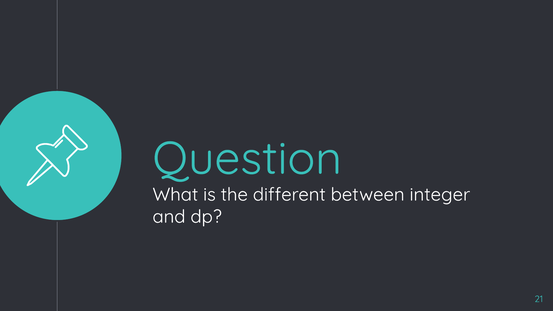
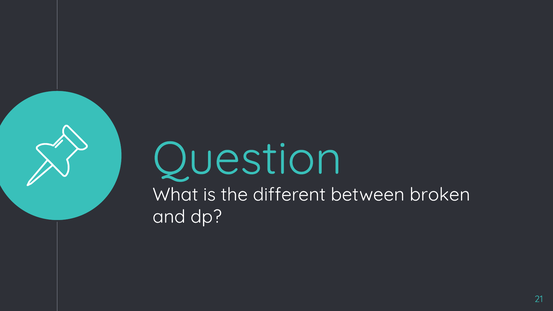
integer: integer -> broken (440, 195)
